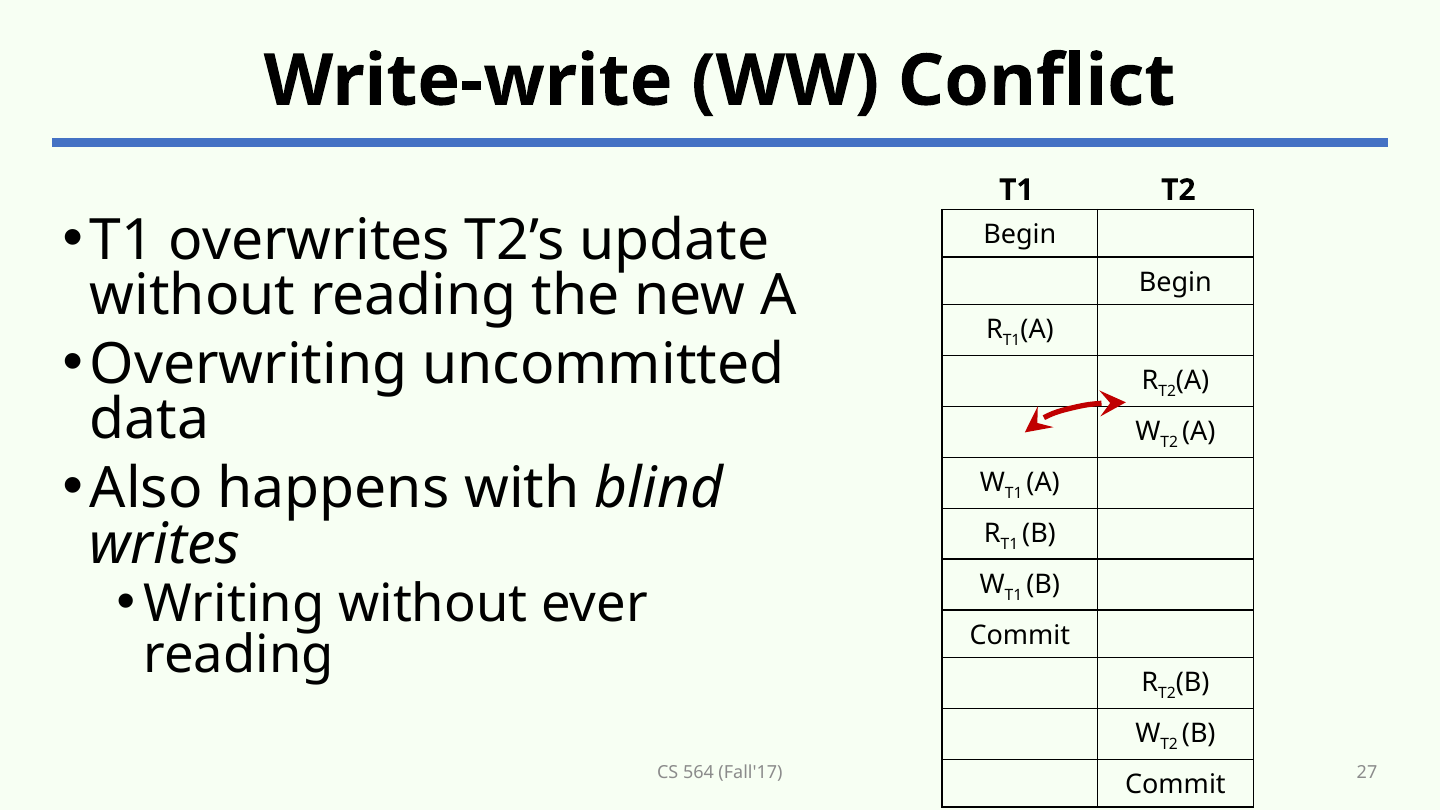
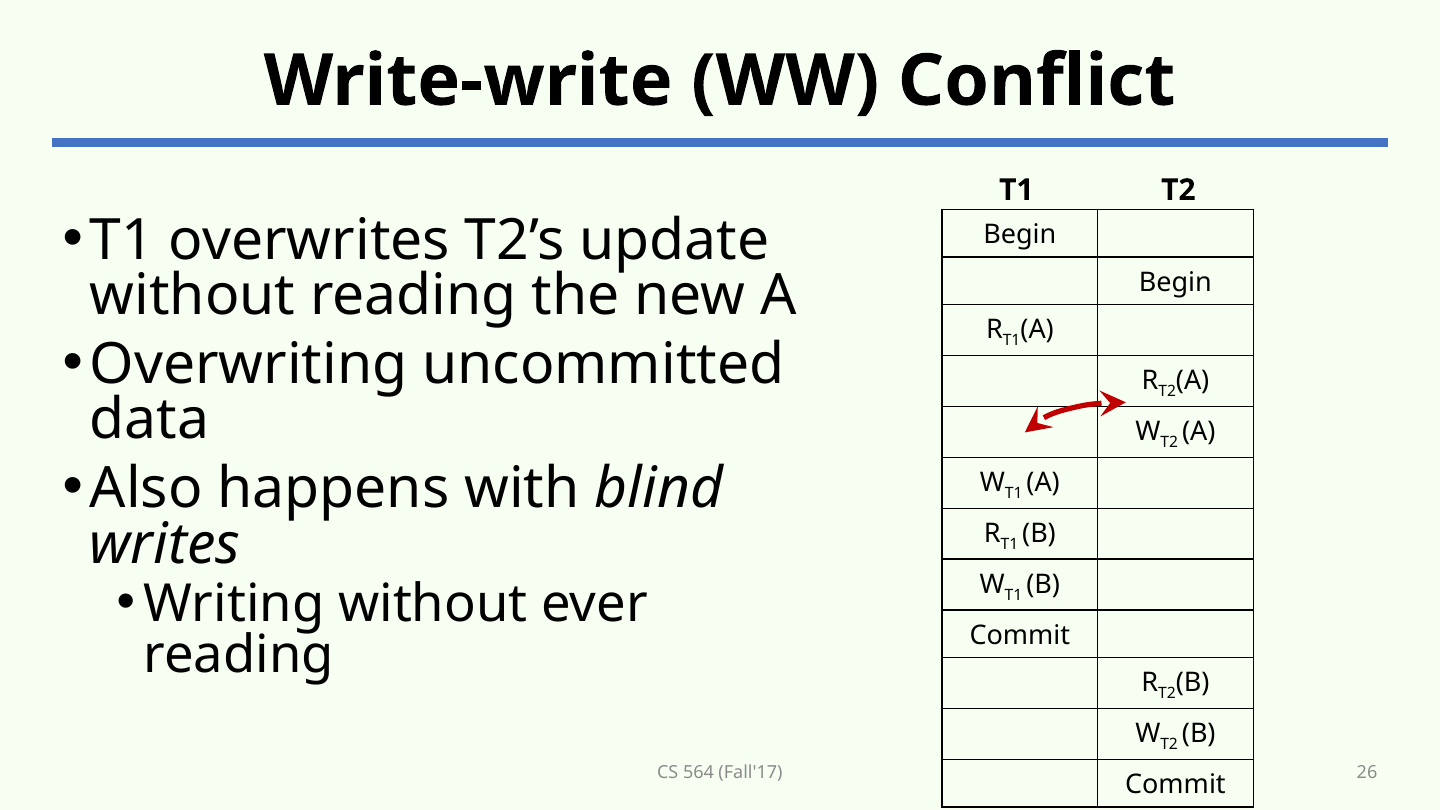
27: 27 -> 26 (1367, 772)
